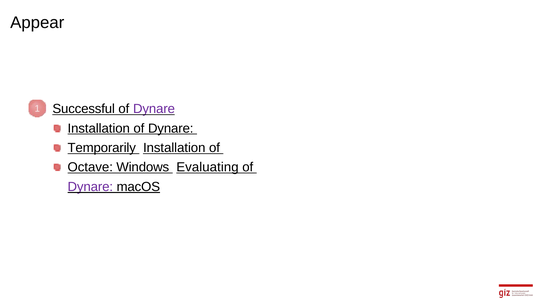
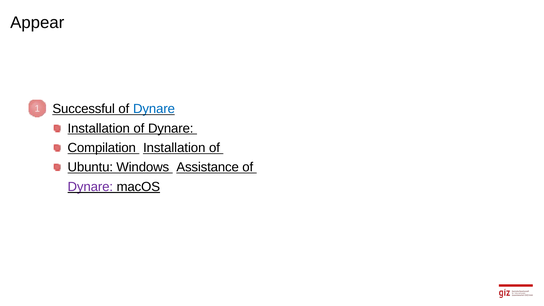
Dynare colour: purple -> blue (154, 109)
Temporarily: Temporarily -> Compilation (102, 148)
Octave: Octave -> Ubuntu (90, 167)
Evaluating: Evaluating -> Assistance (208, 167)
